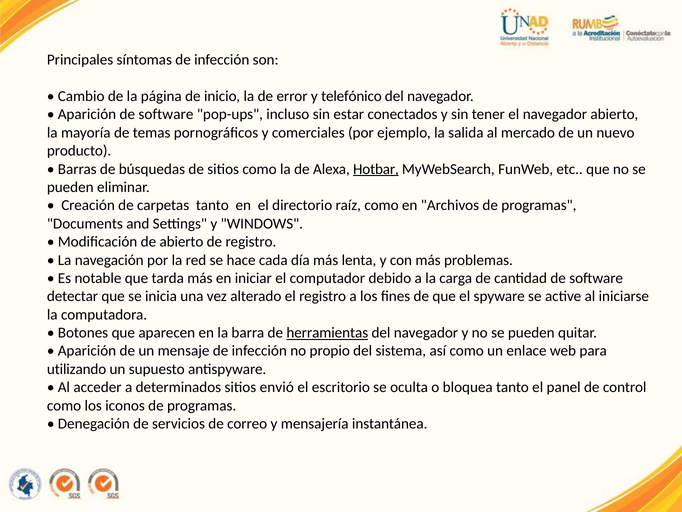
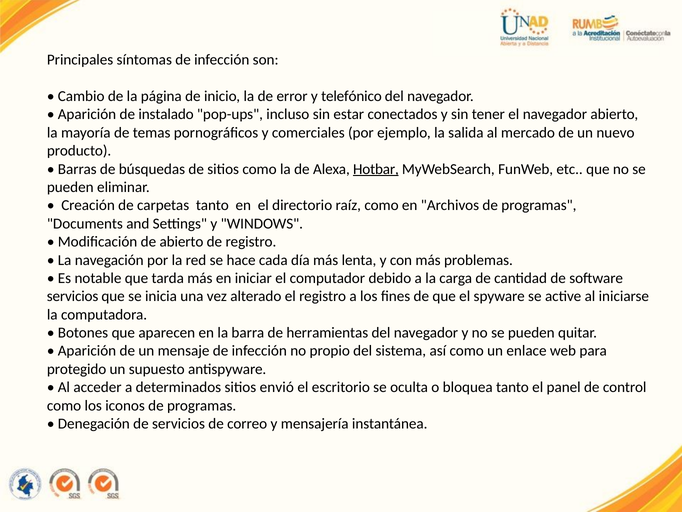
Aparición de software: software -> instalado (166, 114)
detectar: detectar -> servicios (73, 296)
herramientas underline: present -> none (327, 332)
utilizando: utilizando -> protegido (77, 369)
